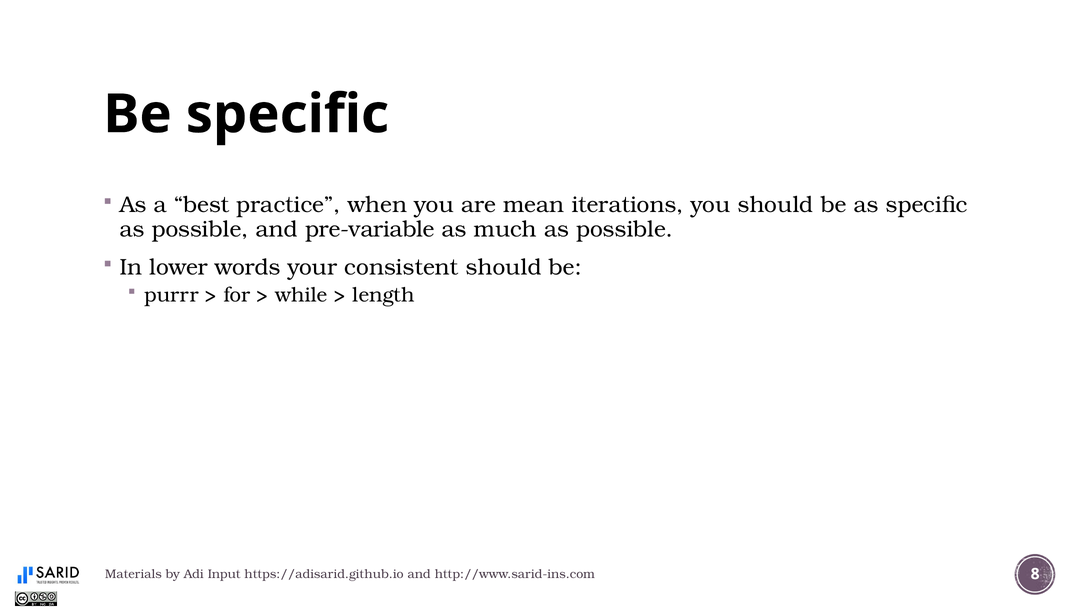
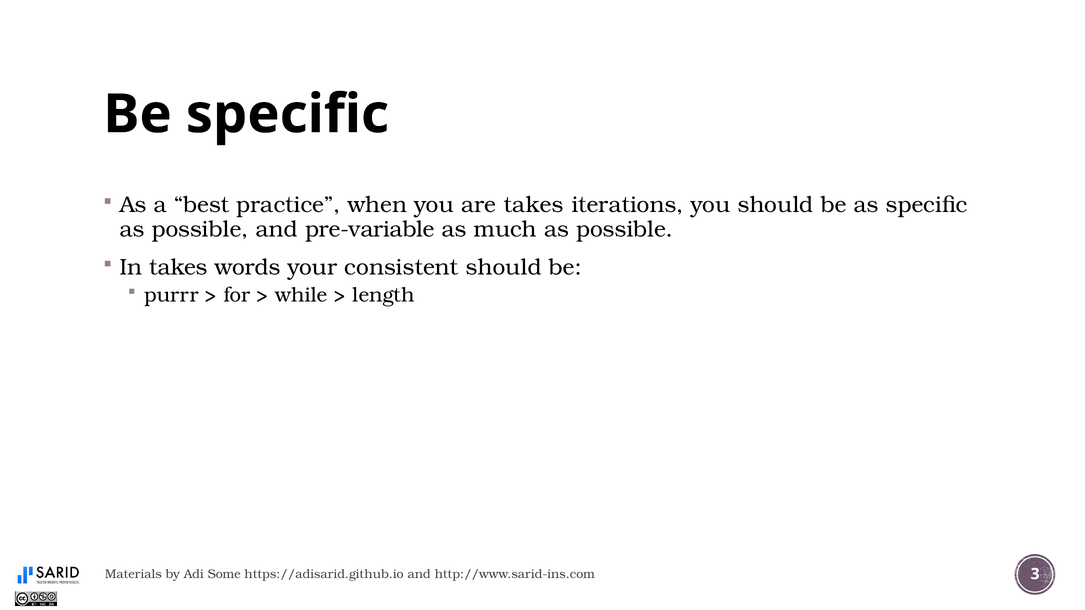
are mean: mean -> takes (534, 205)
In lower: lower -> takes (179, 267)
Input: Input -> Some (224, 574)
8: 8 -> 3 (1035, 574)
